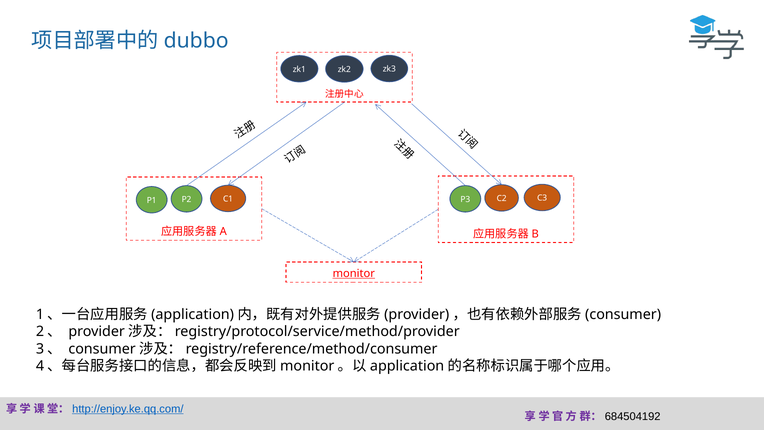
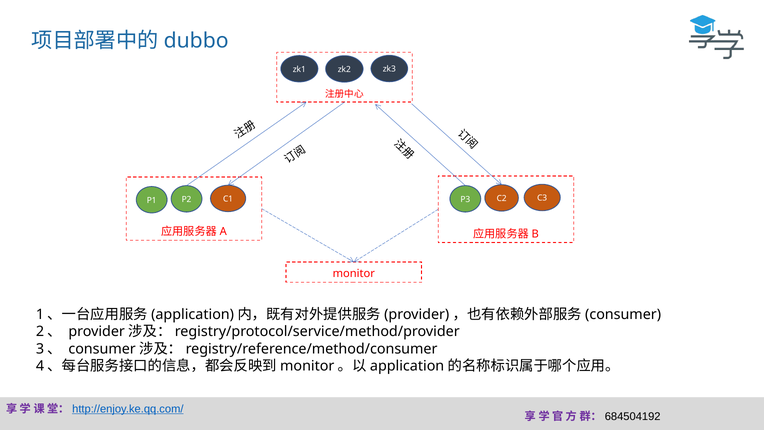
monitor underline: present -> none (354, 273)
